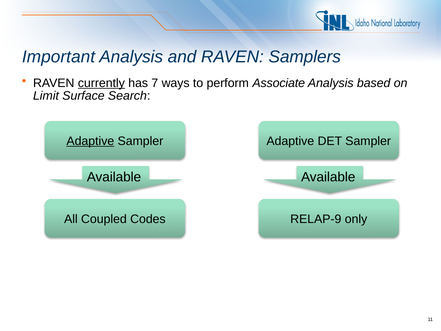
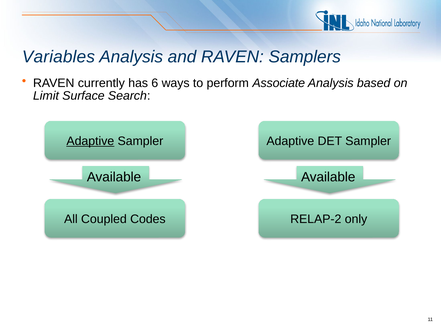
Important: Important -> Variables (58, 57)
currently underline: present -> none (101, 83)
7: 7 -> 6 (155, 83)
RELAP-9: RELAP-9 -> RELAP-2 (316, 219)
